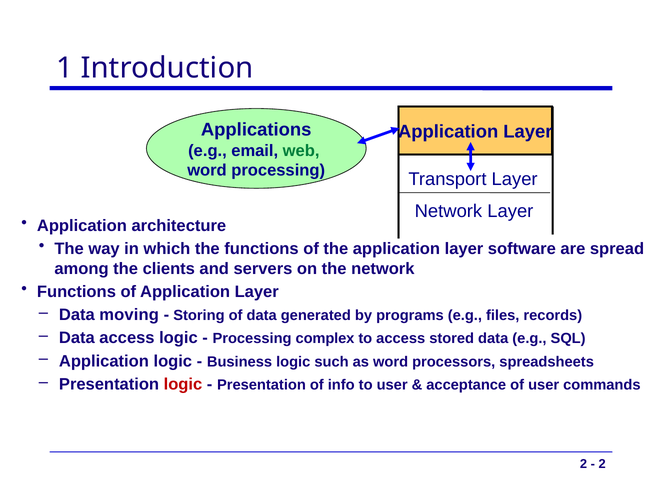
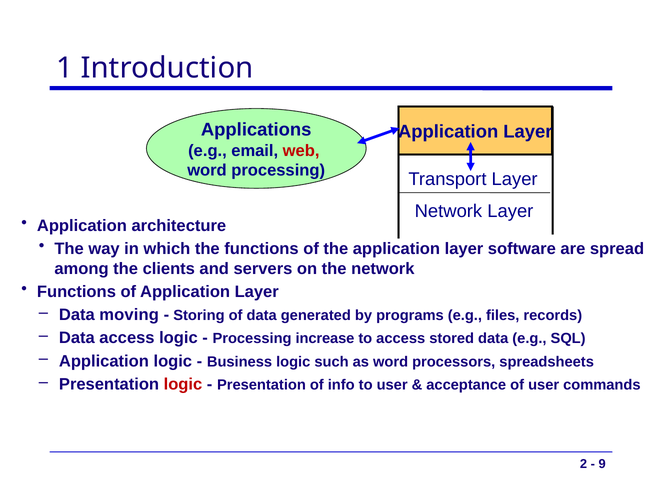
web colour: green -> red (301, 151)
complex: complex -> increase (325, 339)
2: 2 -> 9 (602, 464)
